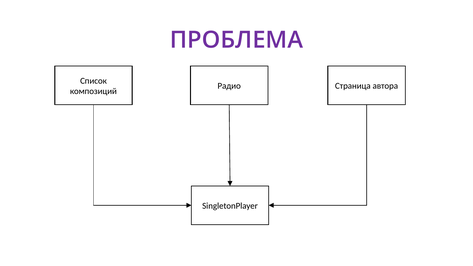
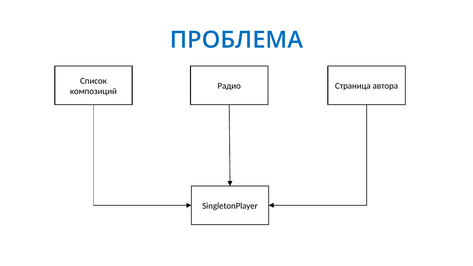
ПРОБЛЕМА colour: purple -> blue (236, 40)
